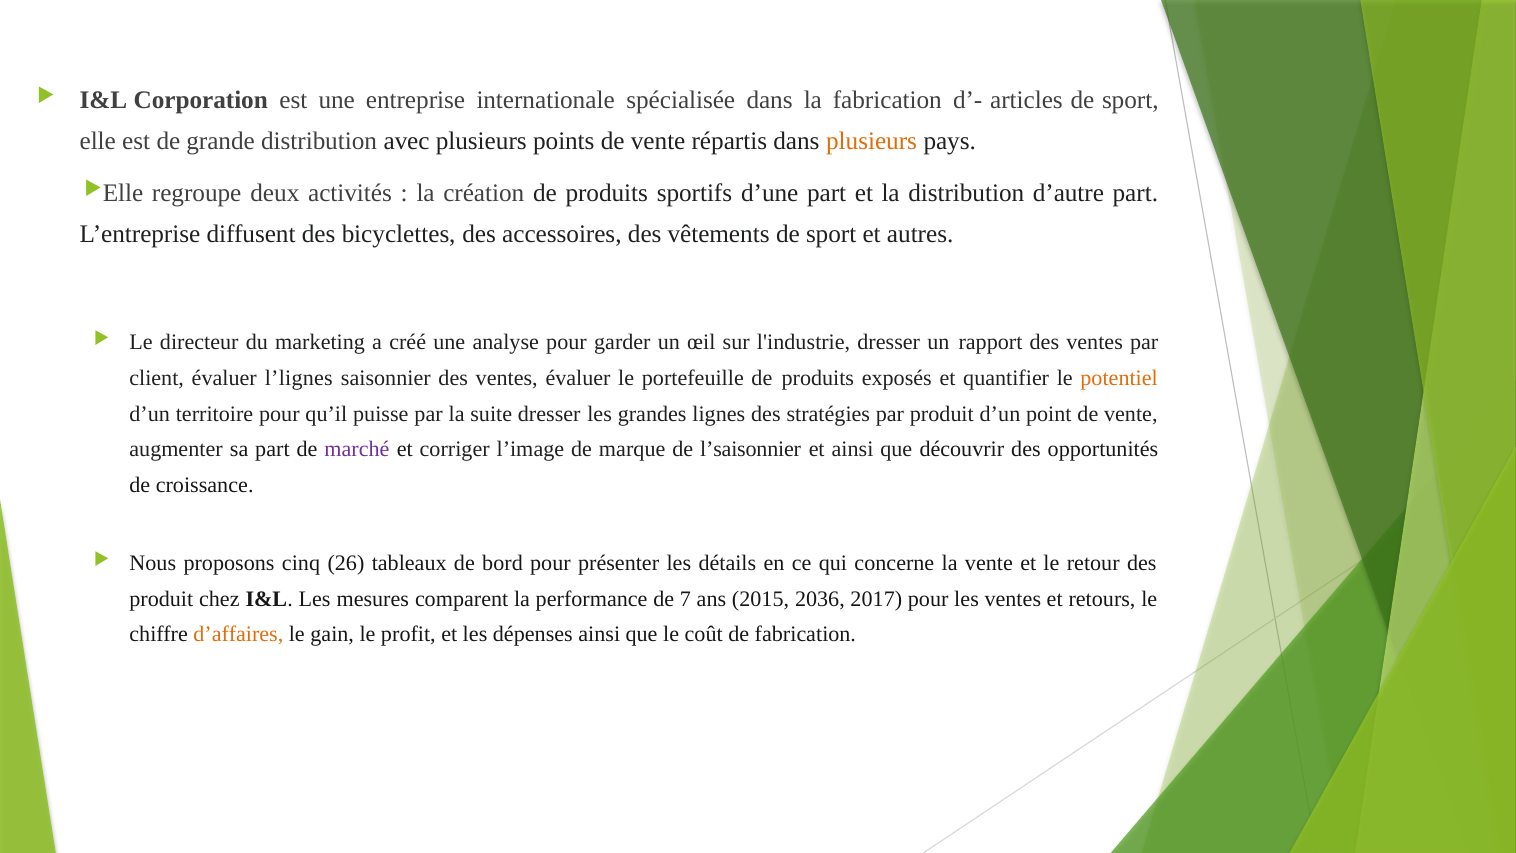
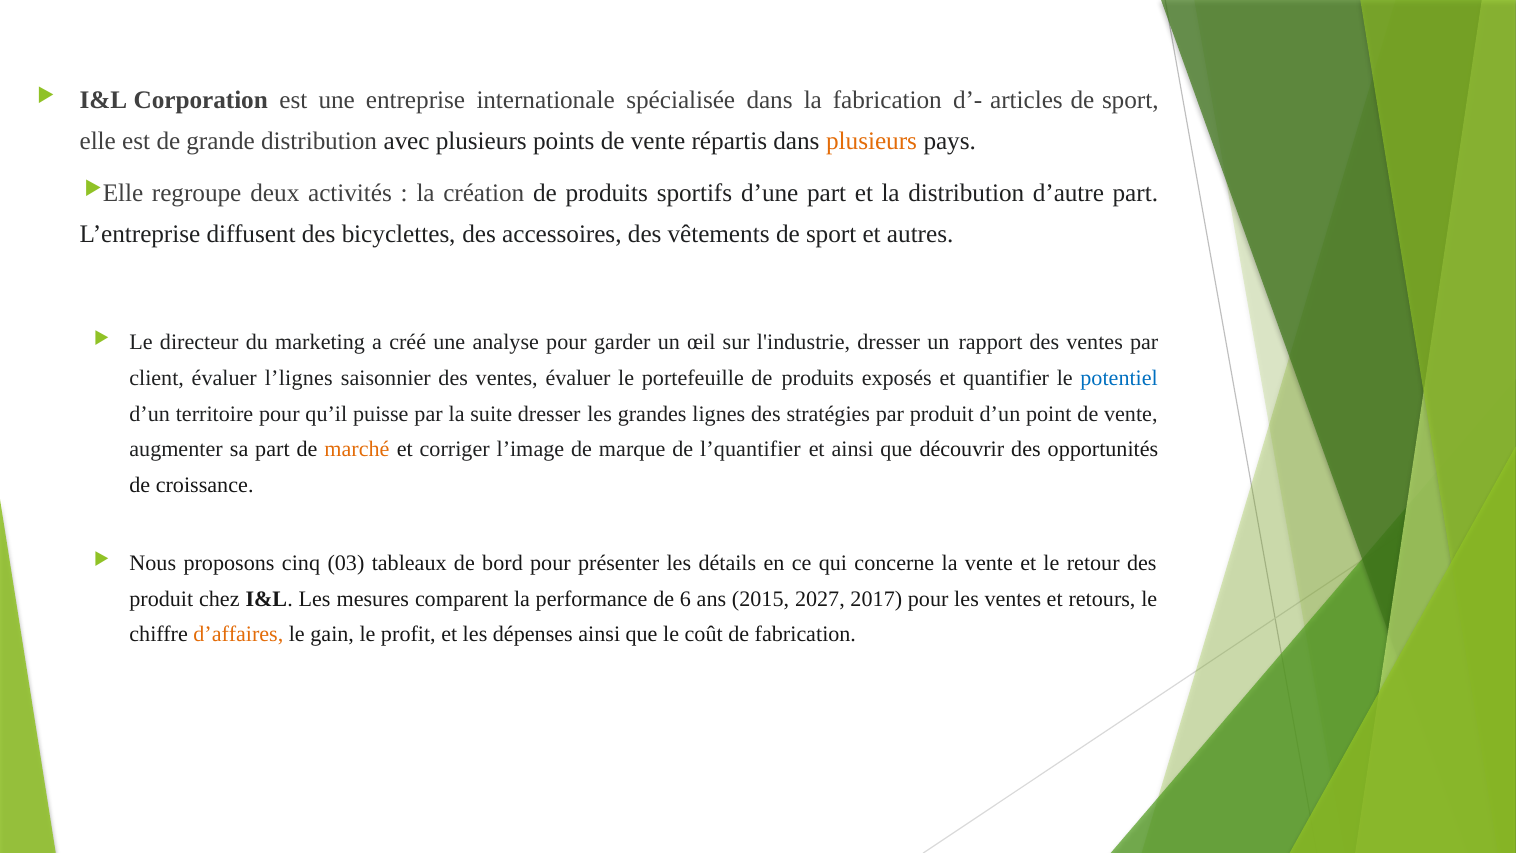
potentiel colour: orange -> blue (1119, 378)
marché colour: purple -> orange (357, 450)
l’saisonnier: l’saisonnier -> l’quantifier (750, 450)
26: 26 -> 03 (346, 563)
7: 7 -> 6 (685, 599)
2036: 2036 -> 2027 (820, 599)
